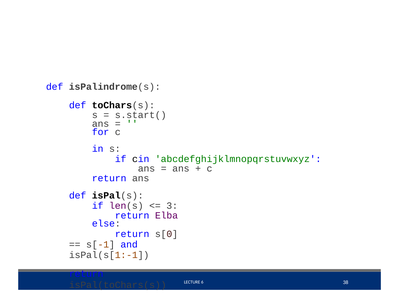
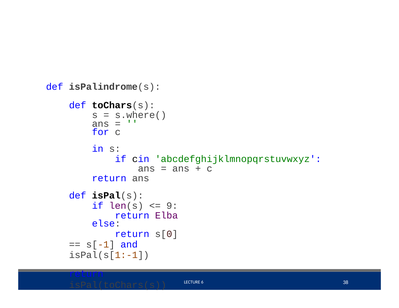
s.start(: s.start( -> s.where( (141, 115)
3: 3 -> 9 (172, 206)
